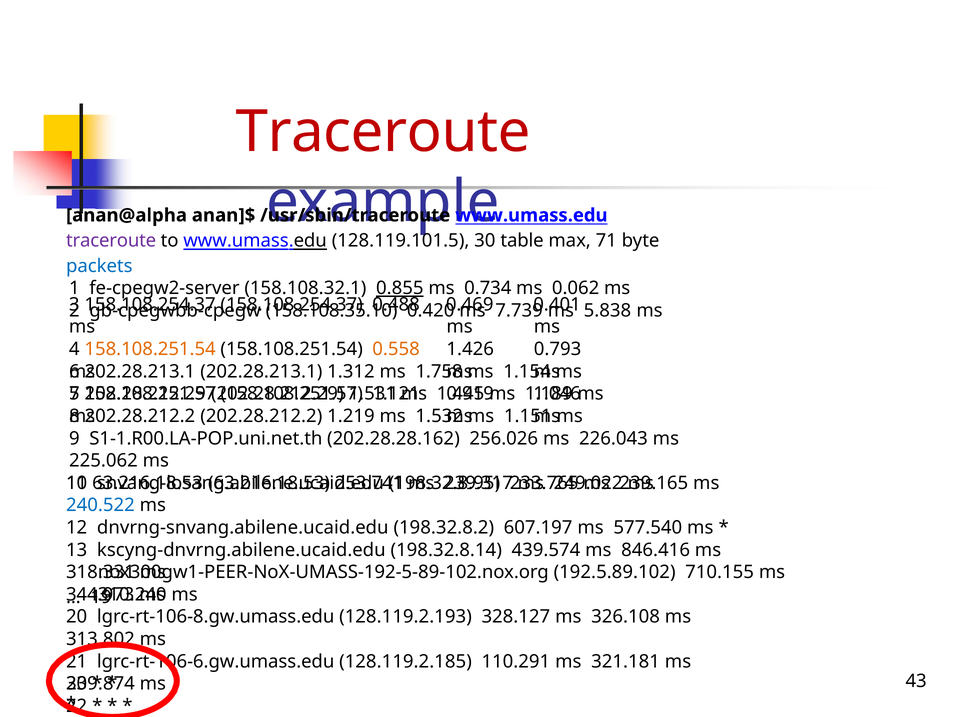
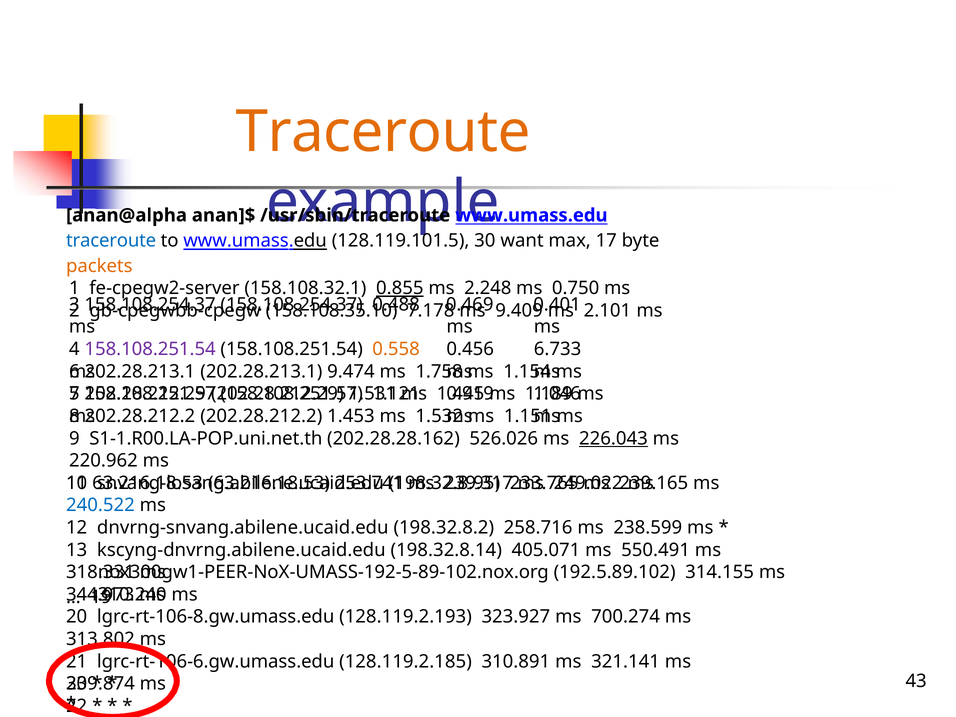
Traceroute colour: red -> orange (383, 132)
traceroute colour: purple -> blue (111, 241)
table: table -> want (522, 241)
71: 71 -> 17 (606, 241)
packets colour: blue -> orange (99, 266)
0.734: 0.734 -> 2.248 (488, 288)
0.062: 0.062 -> 0.750 (576, 288)
0.420: 0.420 -> 7.178 (431, 311)
7.739: 7.739 -> 9.409 (519, 311)
5.838: 5.838 -> 2.101 (607, 311)
158.108.251.54 colour: orange -> purple (150, 349)
1.426: 1.426 -> 0.456 (470, 349)
0.793: 0.793 -> 6.733 (558, 349)
1.312: 1.312 -> 9.474 (351, 371)
1.219: 1.219 -> 1.453 (351, 416)
256.026: 256.026 -> 526.026 (504, 438)
226.043 underline: none -> present (613, 438)
225.062: 225.062 -> 220.962 (103, 461)
607.197: 607.197 -> 258.716 (538, 528)
577.540: 577.540 -> 238.599 (648, 528)
439.574: 439.574 -> 405.071 (546, 550)
846.416: 846.416 -> 550.491 (656, 550)
710.155: 710.155 -> 314.155 (720, 572)
328.127: 328.127 -> 323.927 (516, 617)
326.108: 326.108 -> 700.274 (626, 617)
110.291: 110.291 -> 310.891 (516, 661)
321.181: 321.181 -> 321.141 (626, 661)
